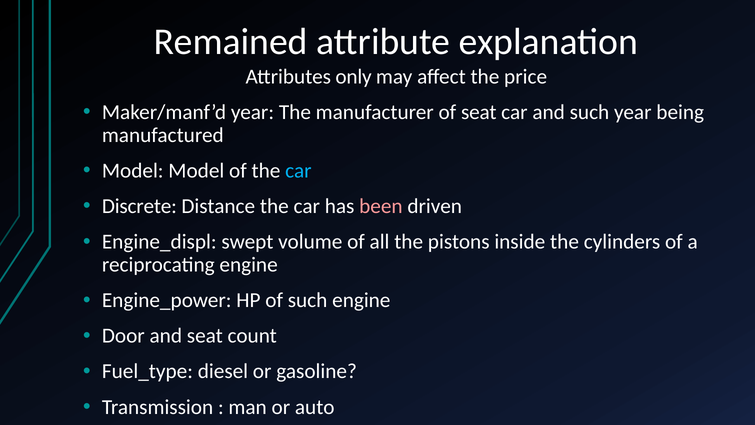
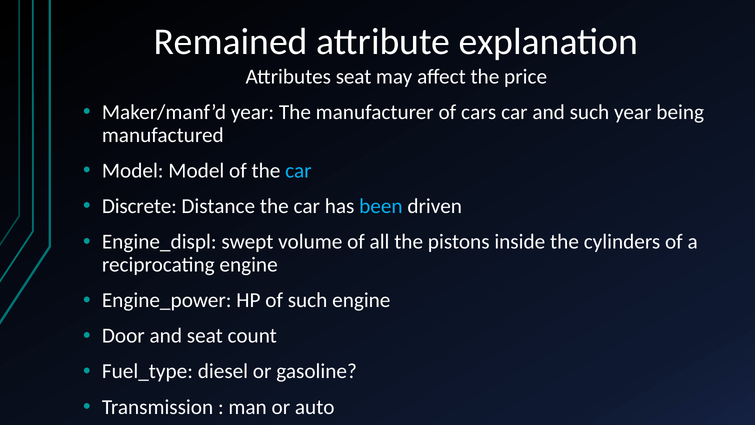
Attributes only: only -> seat (354, 76)
of seat: seat -> cars (479, 112)
been colour: pink -> light blue (381, 206)
